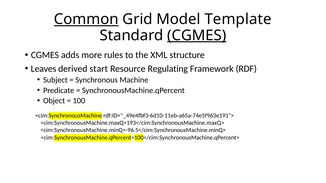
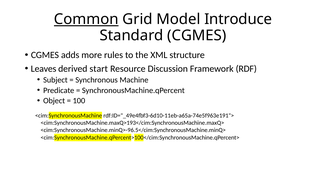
Template: Template -> Introduce (238, 19)
CGMES underline: present -> none (197, 35)
Regulating: Regulating -> Discussion (168, 69)
